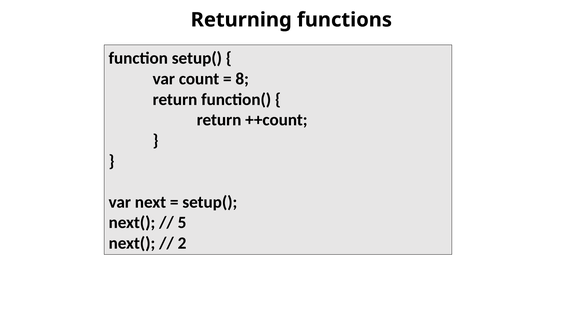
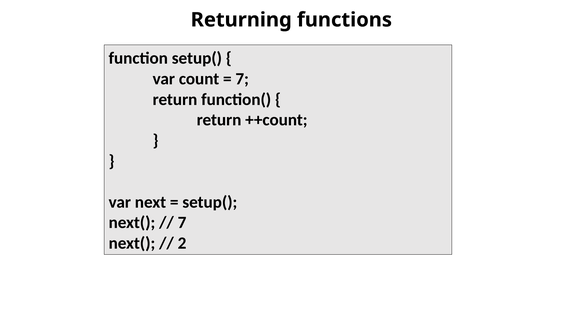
8: 8 -> 7 (242, 79)
5: 5 -> 7 (182, 223)
